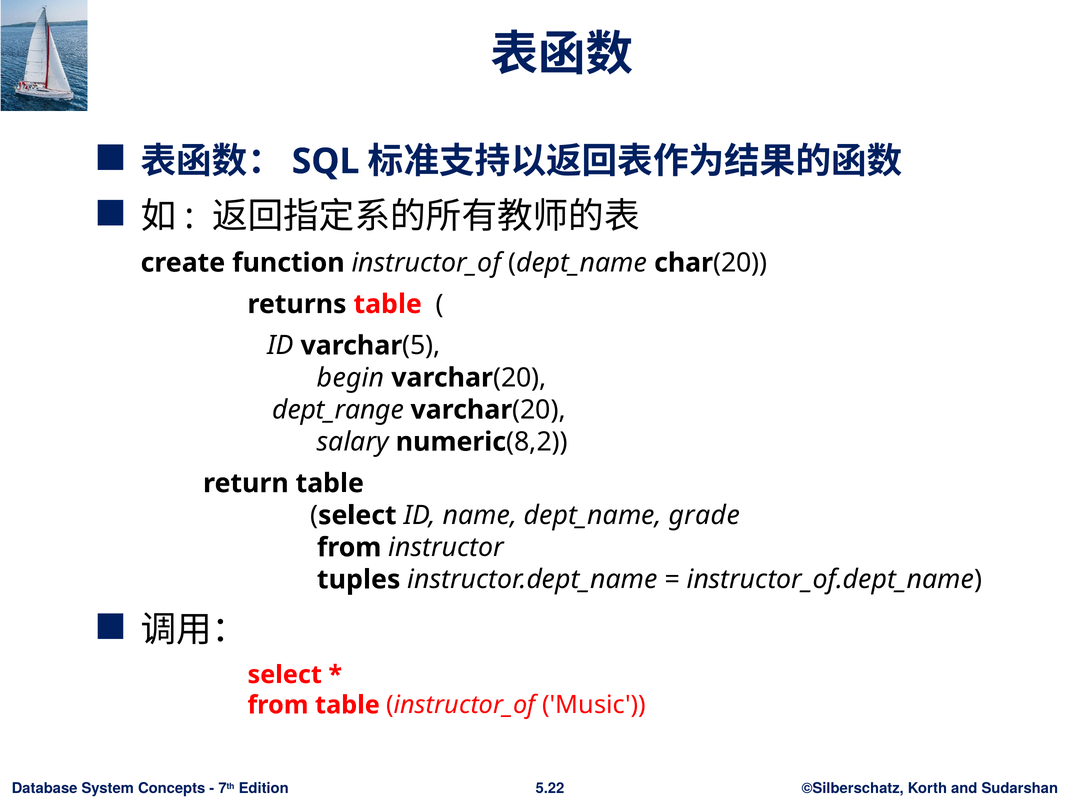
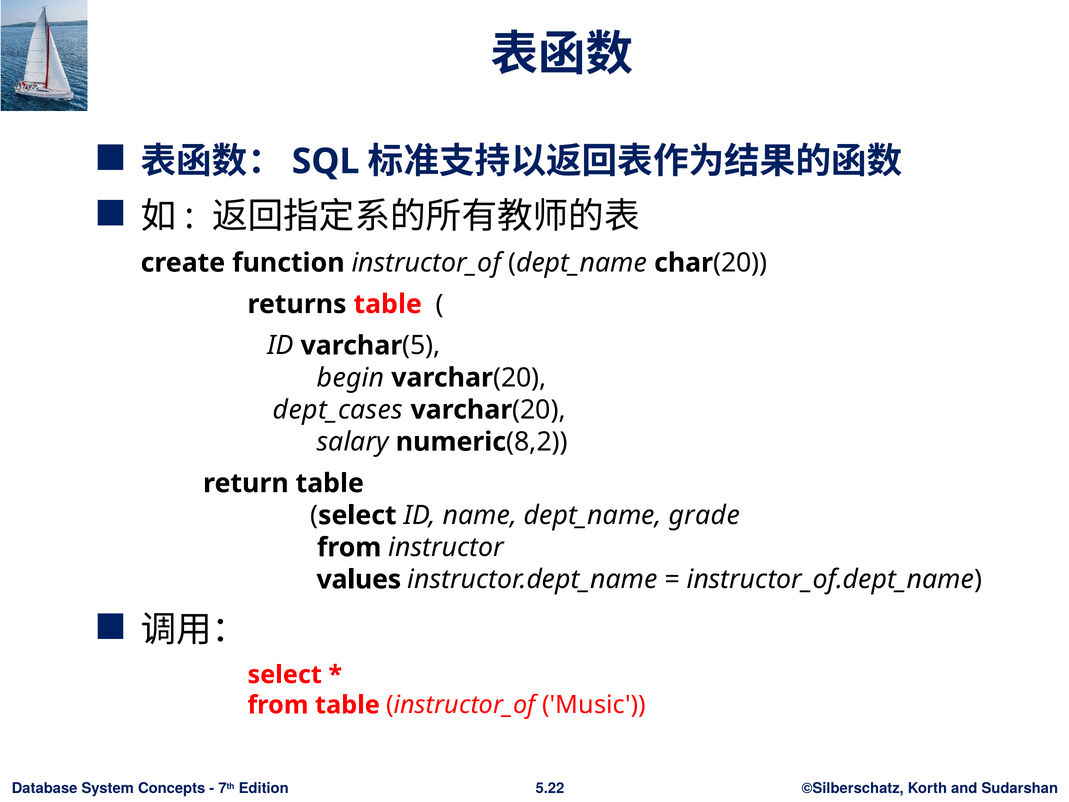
dept_range: dept_range -> dept_cases (338, 410)
tuples: tuples -> values (359, 579)
